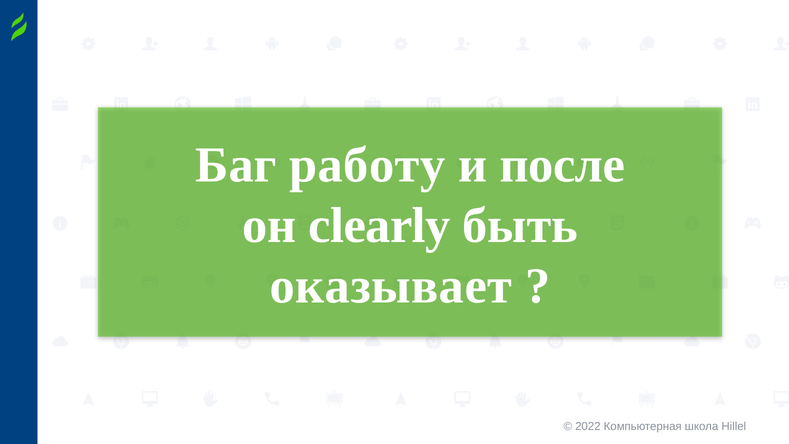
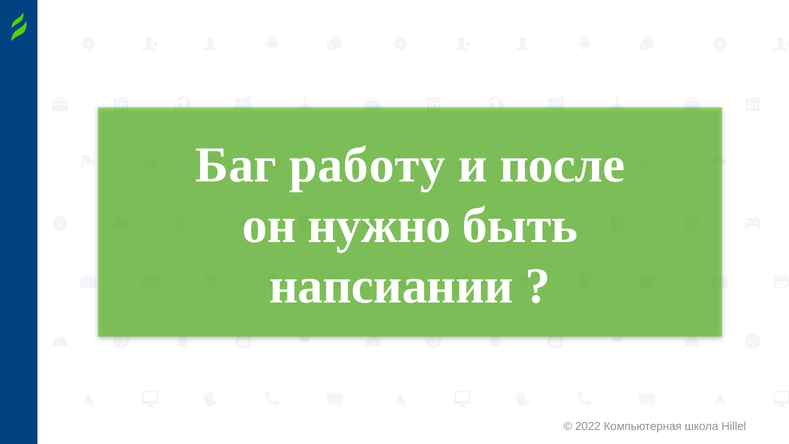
clearly: clearly -> нужно (379, 225)
оказывает: оказывает -> напсиании (391, 286)
